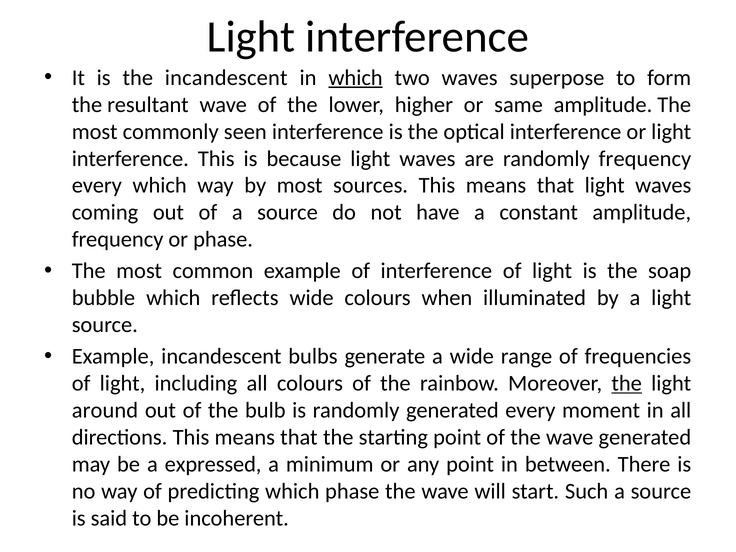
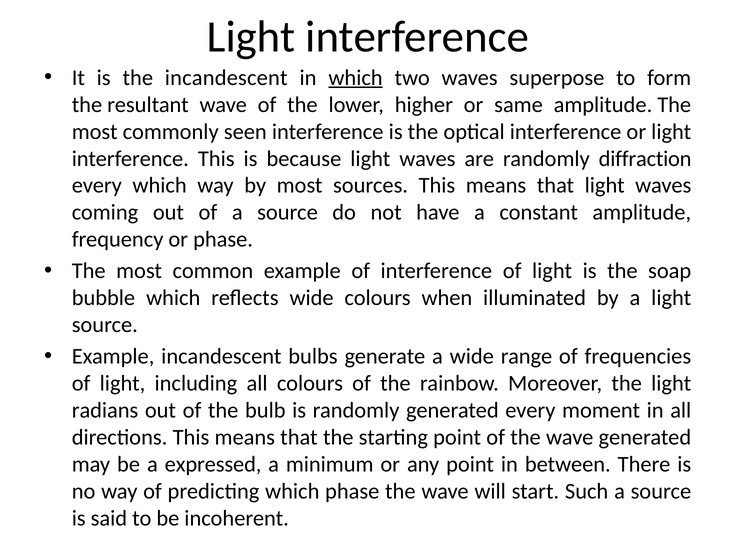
randomly frequency: frequency -> diffraction (645, 159)
the underline: present -> none (627, 383)
around: around -> radians (105, 410)
